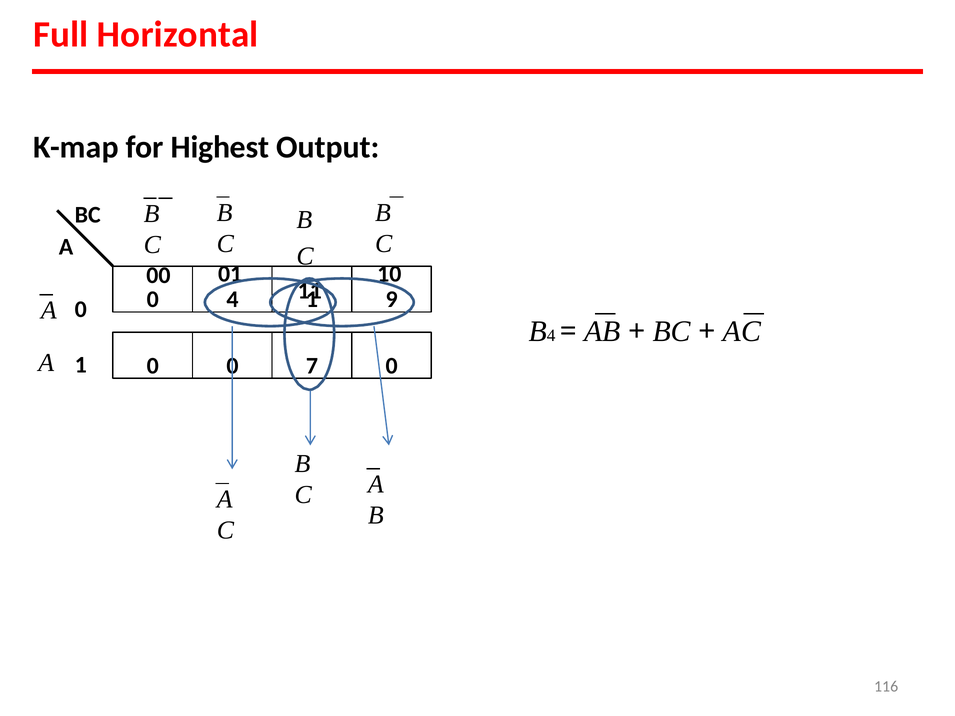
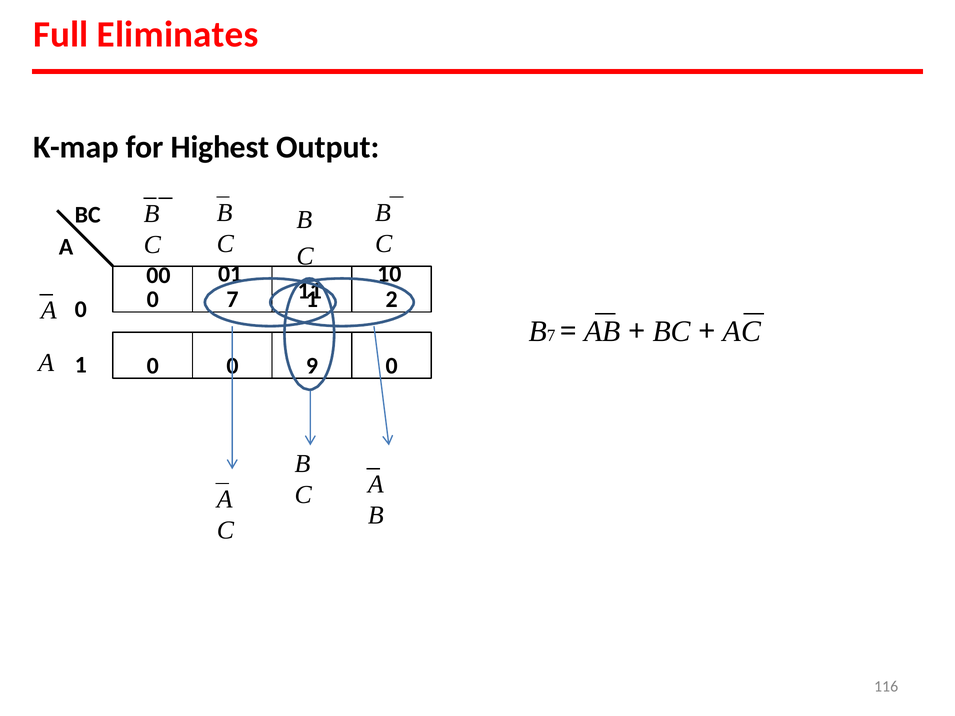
Horizontal: Horizontal -> Eliminates (178, 34)
0 4: 4 -> 7 (232, 300)
9: 9 -> 2 (392, 300)
4: 4 -> 7 (551, 336)
7: 7 -> 9 (312, 366)
